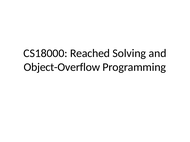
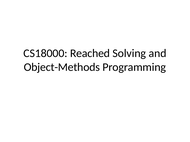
Object-Overflow: Object-Overflow -> Object-Methods (62, 67)
